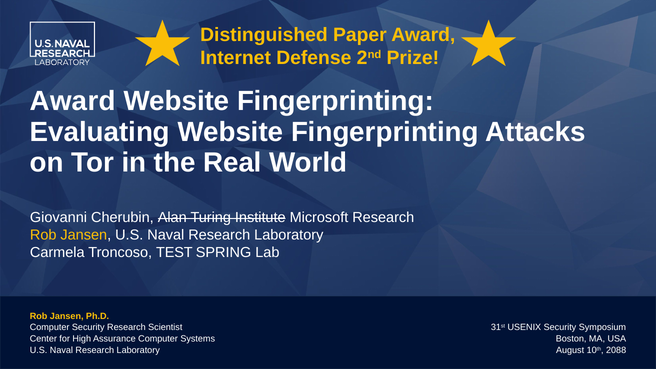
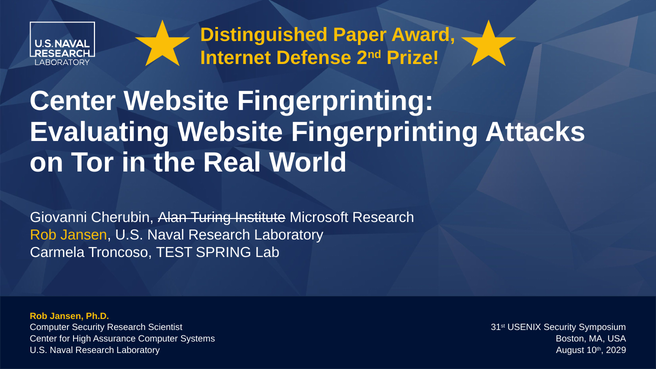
Award: Award -> Center (73, 101)
2088: 2088 -> 2029 (616, 350)
